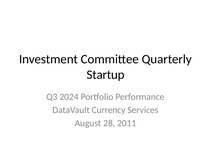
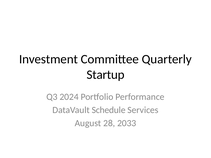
Currency: Currency -> Schedule (109, 110)
2011: 2011 -> 2033 (127, 123)
